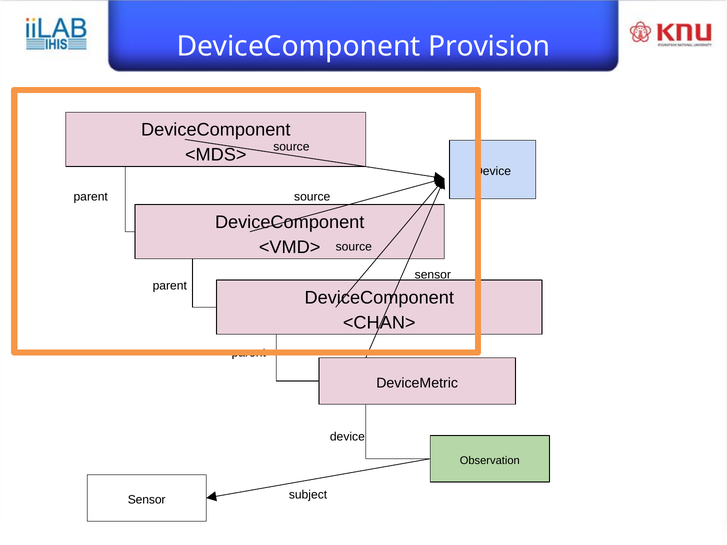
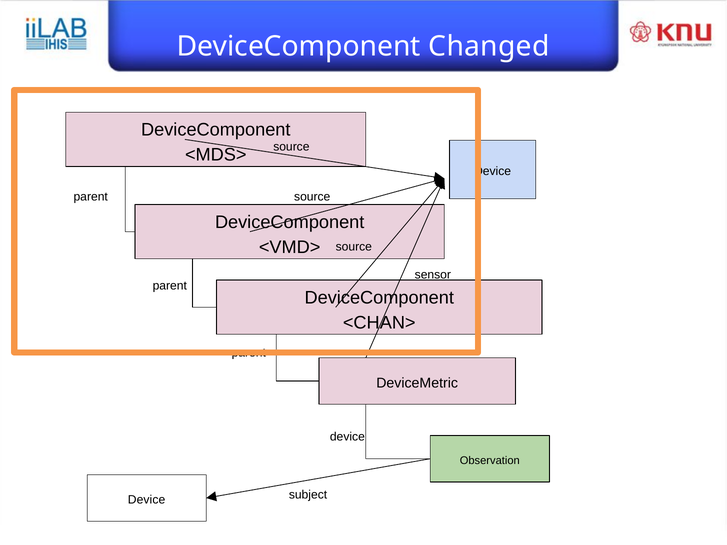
Provision: Provision -> Changed (489, 46)
Sensor: Sensor -> Device (147, 500)
